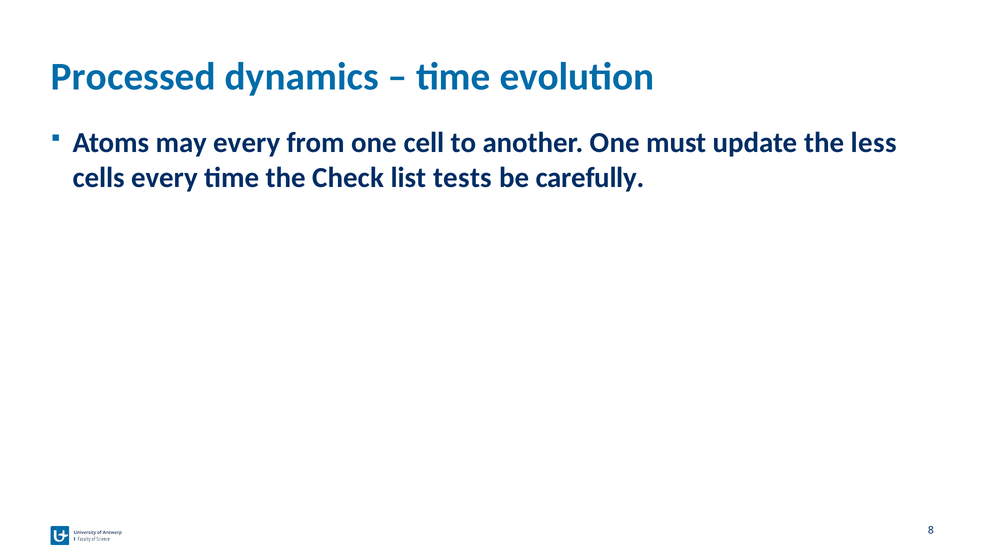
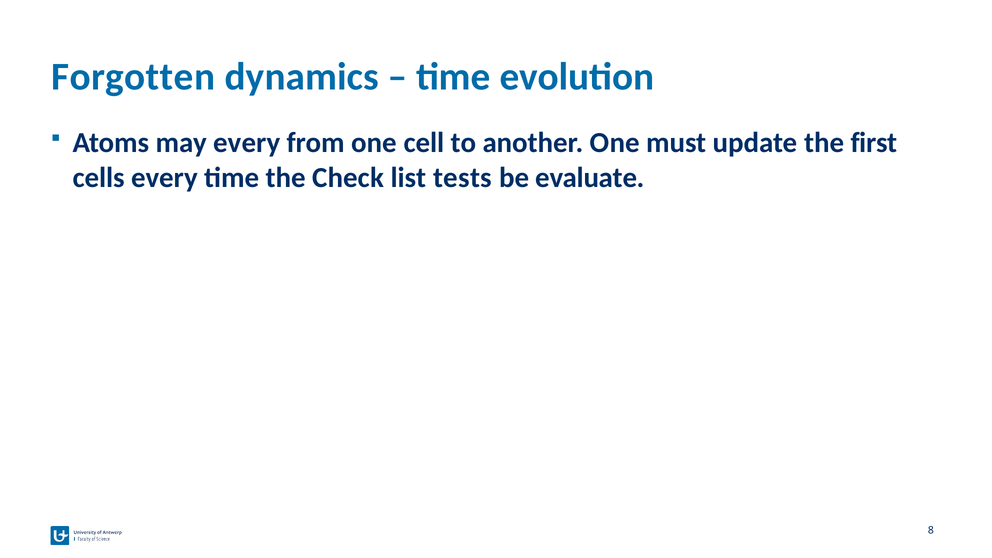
Processed: Processed -> Forgotten (133, 77)
less: less -> first (874, 143)
carefully: carefully -> evaluate (590, 178)
